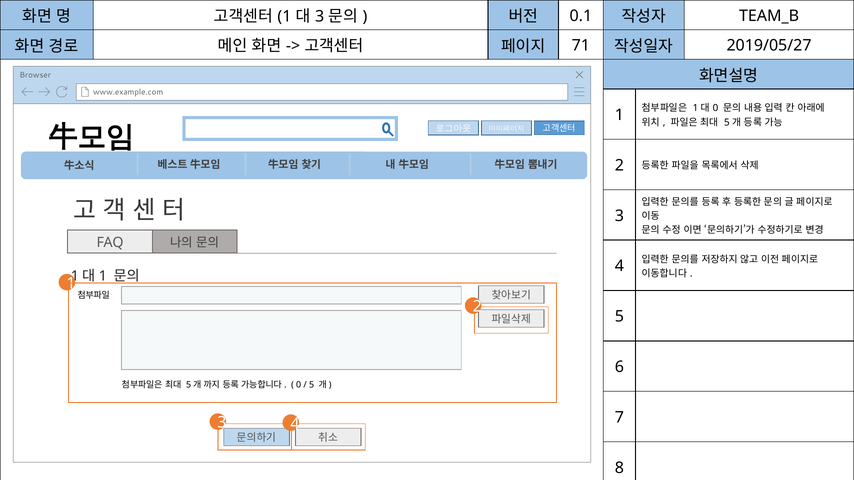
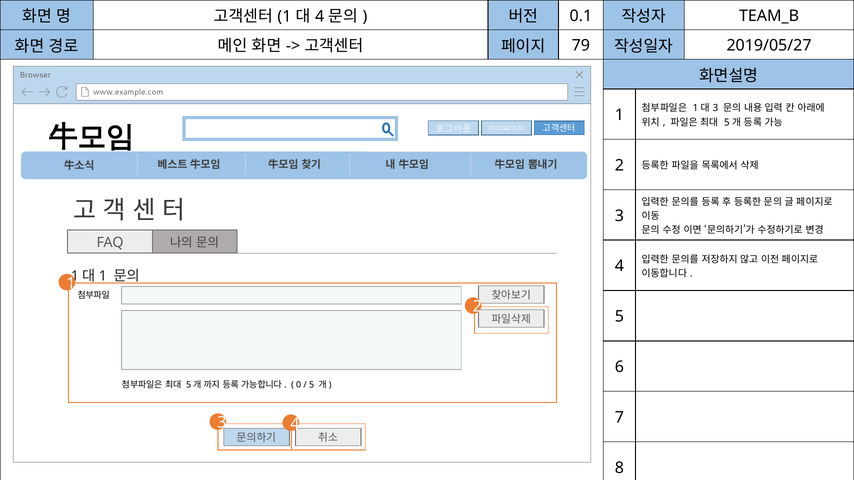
3: 3 -> 4 (320, 17)
71: 71 -> 79 (581, 45)
0: 0 -> 3 (715, 108)
